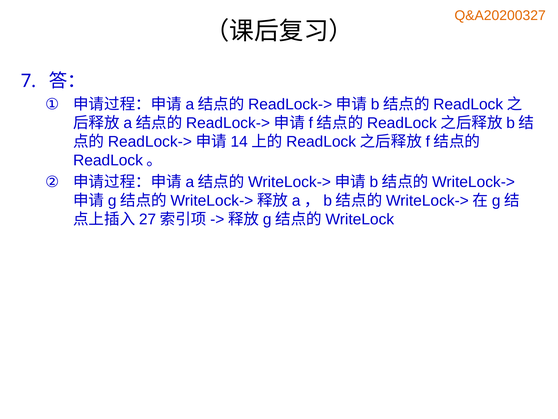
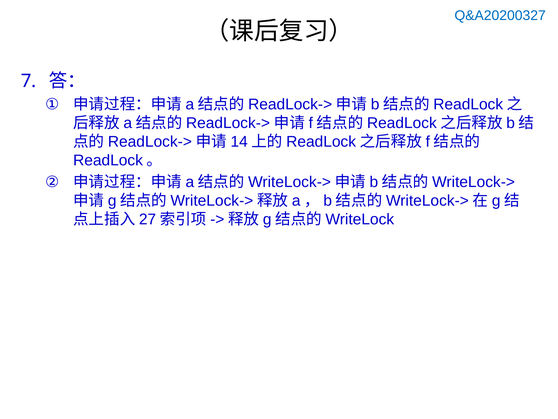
Q&A20200327 colour: orange -> blue (500, 16)
